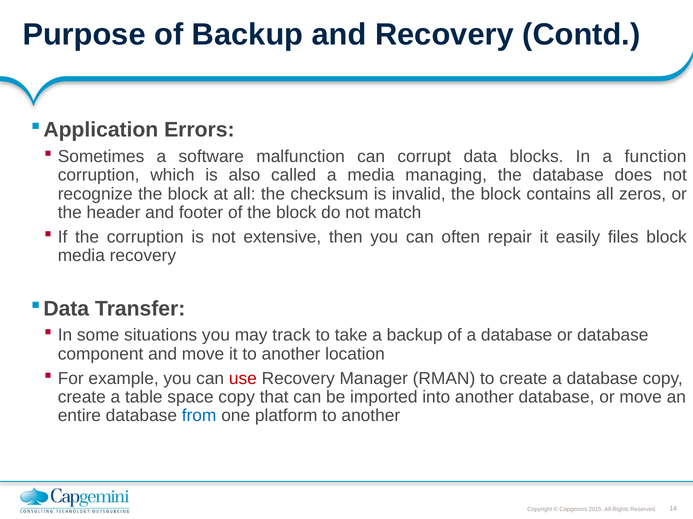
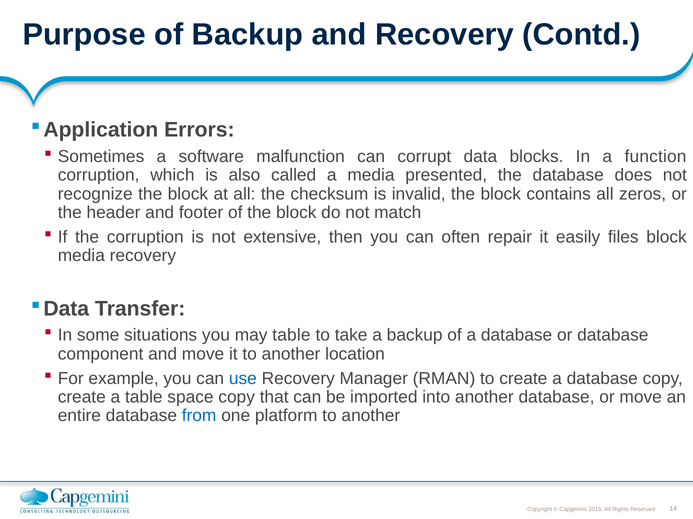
managing: managing -> presented (446, 175)
may track: track -> table (291, 336)
use colour: red -> blue (243, 379)
